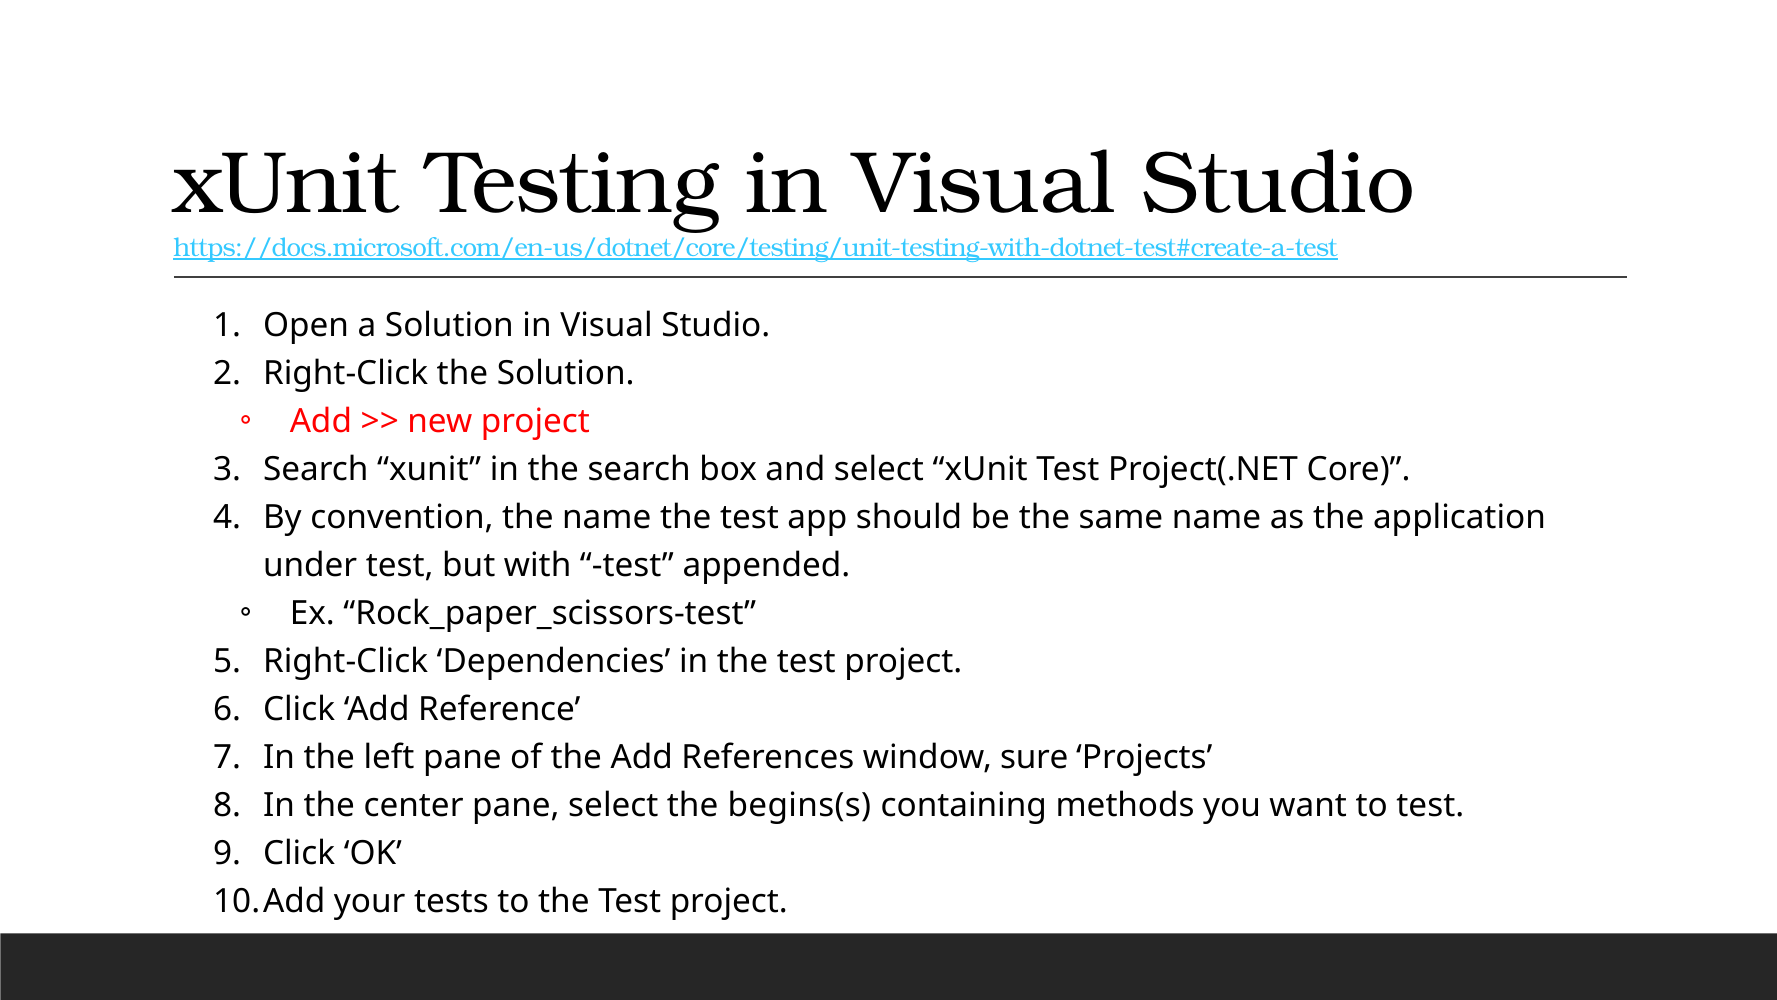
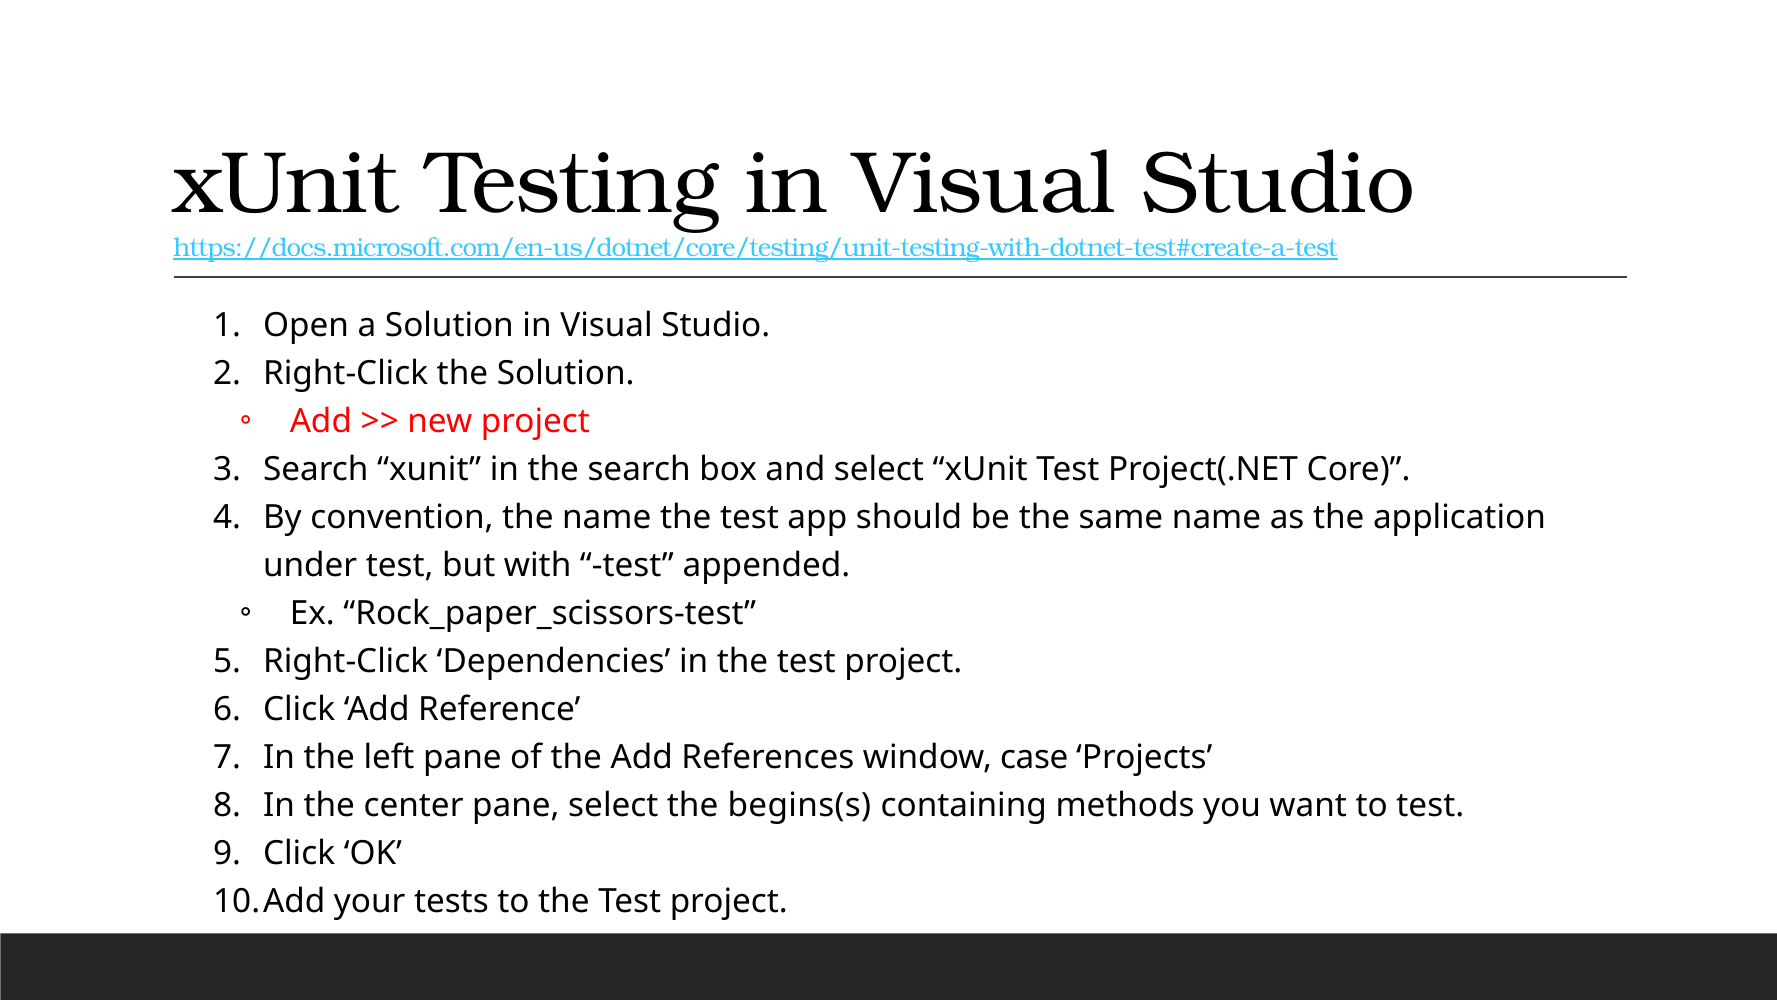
sure: sure -> case (1034, 757)
